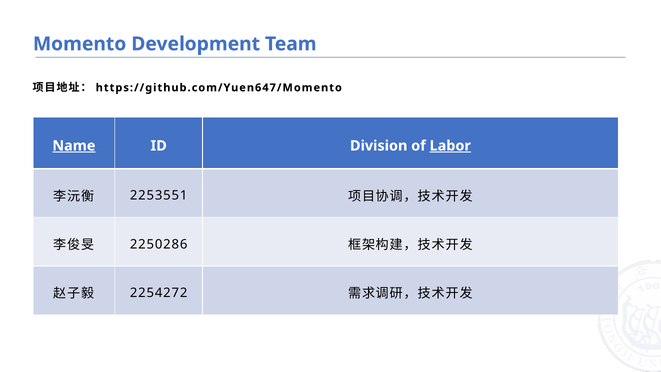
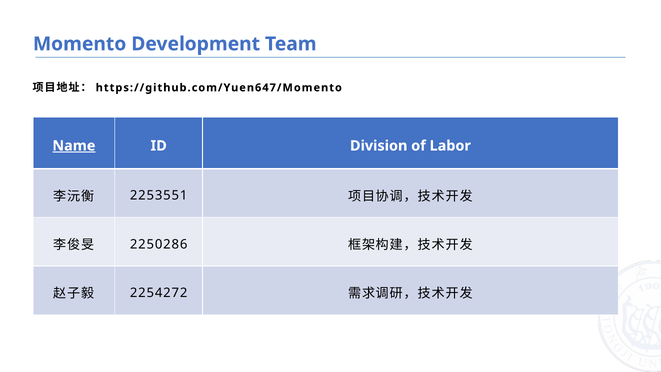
Labor underline: present -> none (450, 146)
